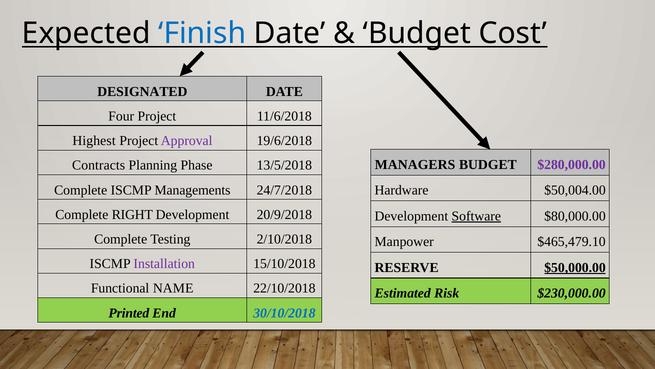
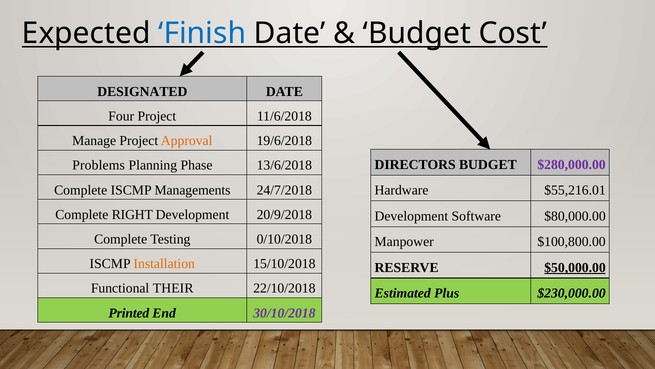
Highest: Highest -> Manage (94, 141)
Approval colour: purple -> orange (187, 141)
MANAGERS: MANAGERS -> DIRECTORS (415, 164)
Contracts: Contracts -> Problems (99, 165)
13/5/2018: 13/5/2018 -> 13/6/2018 (284, 165)
$50,004.00: $50,004.00 -> $55,216.01 (575, 190)
Software underline: present -> none (476, 216)
2/10/2018: 2/10/2018 -> 0/10/2018 (284, 239)
$465,479.10: $465,479.10 -> $100,800.00 (572, 241)
Installation colour: purple -> orange (164, 263)
NAME: NAME -> THEIR (173, 288)
Risk: Risk -> Plus (447, 293)
30/10/2018 colour: blue -> purple (284, 313)
